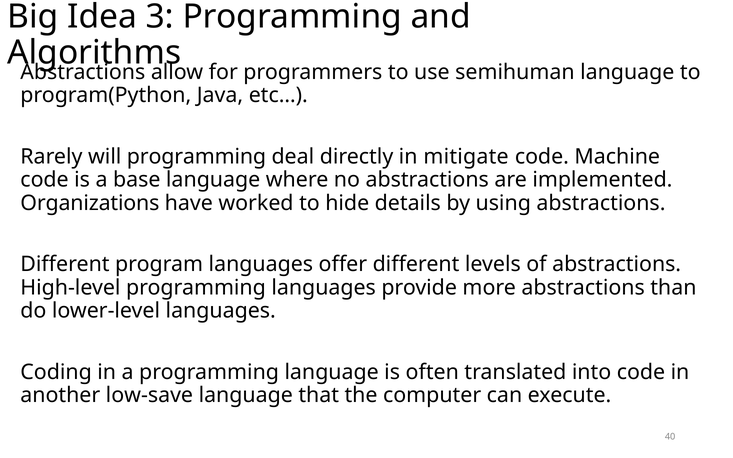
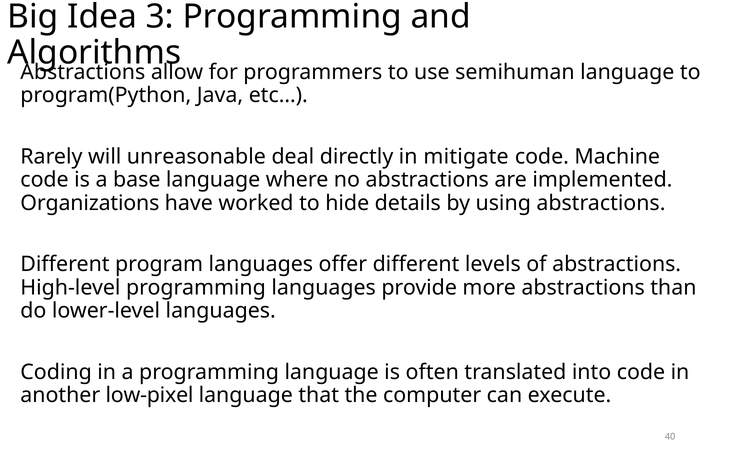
will programming: programming -> unreasonable (196, 157)
low-save: low-save -> low-pixel (150, 395)
